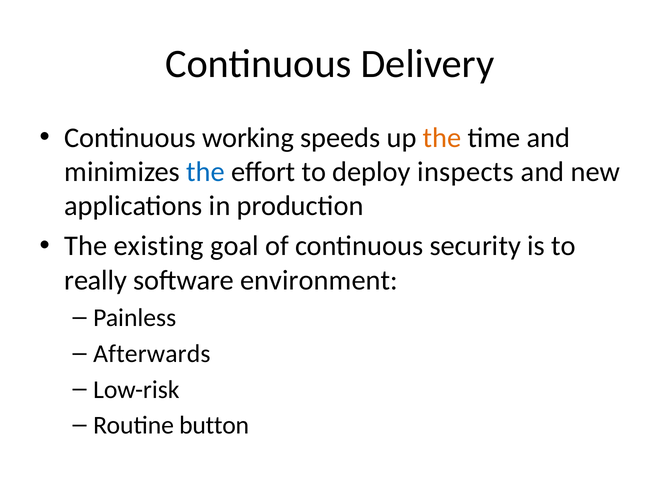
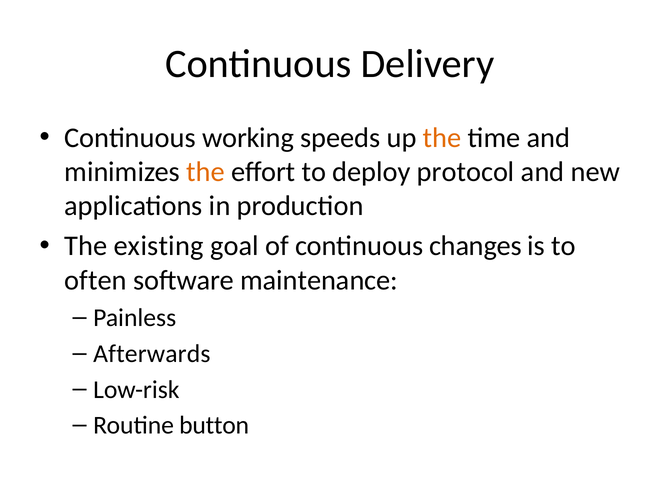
the colour: blue -> orange (206, 172)
inspects: inspects -> protocol (466, 172)
security: security -> changes (475, 246)
really: really -> often (96, 280)
environment: environment -> maintenance (319, 280)
